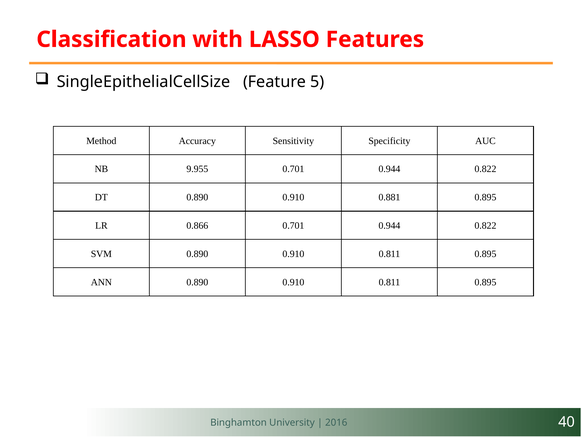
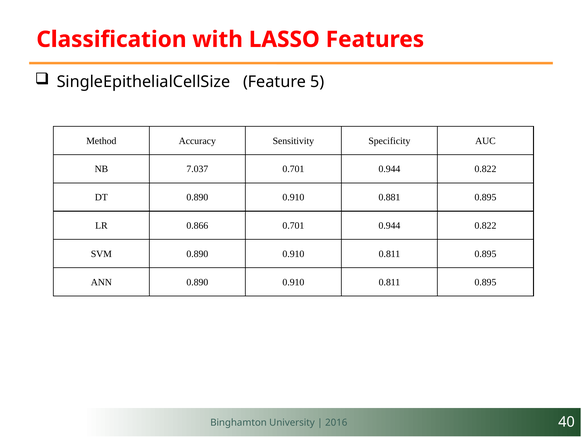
9.955: 9.955 -> 7.037 (197, 169)
